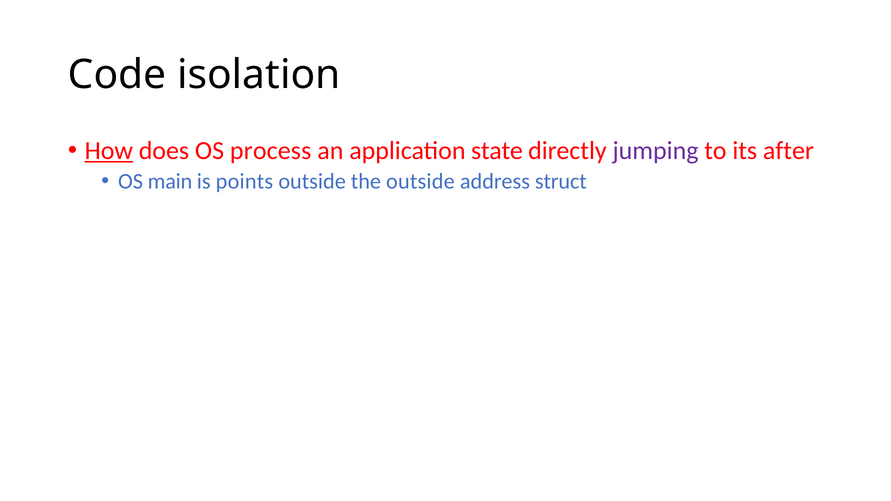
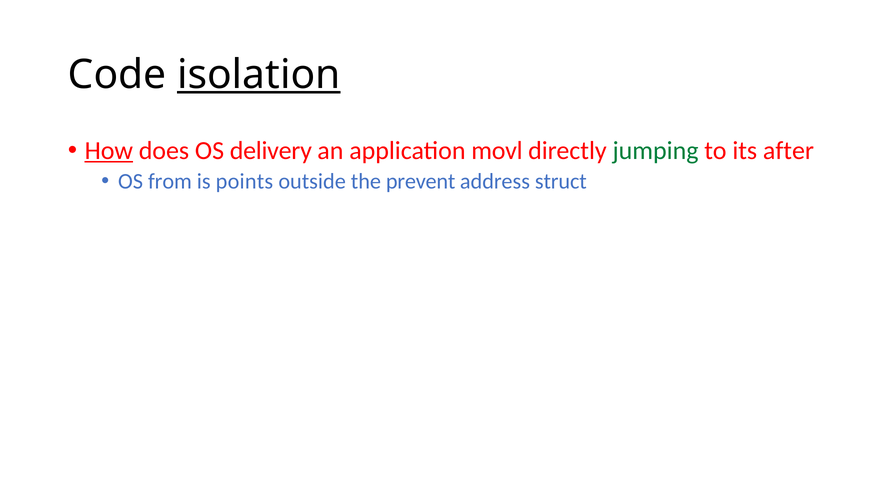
isolation underline: none -> present (259, 75)
process: process -> delivery (271, 151)
state: state -> movl (497, 151)
jumping colour: purple -> green (656, 151)
main: main -> from (170, 181)
the outside: outside -> prevent (421, 181)
